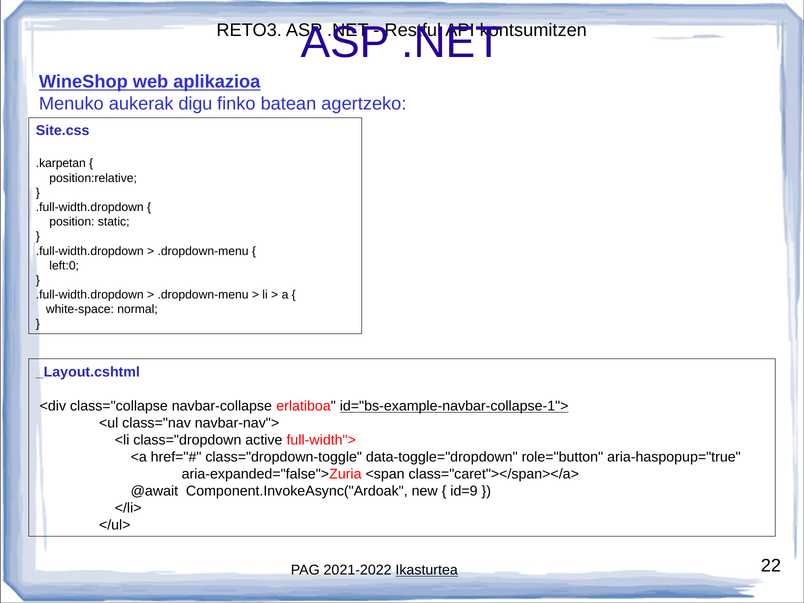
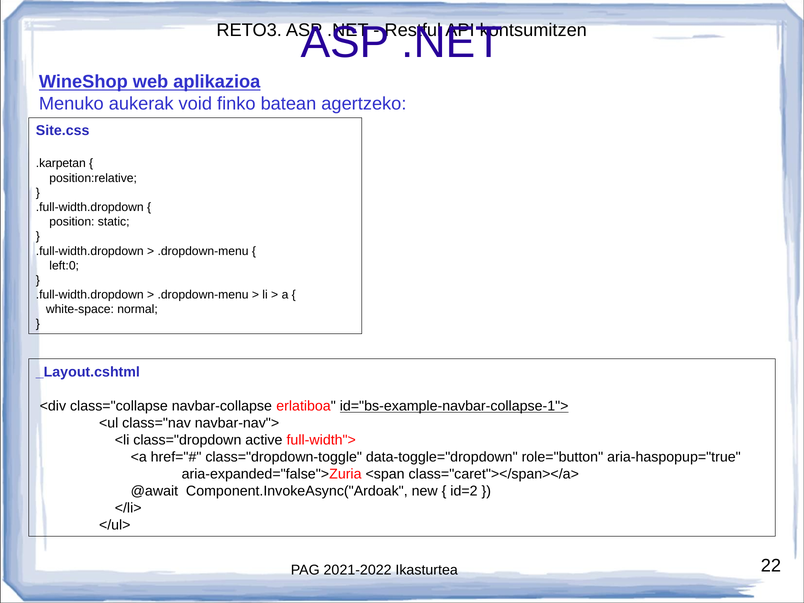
digu: digu -> void (195, 104)
id=9: id=9 -> id=2 (464, 491)
Ikasturtea underline: present -> none (427, 570)
